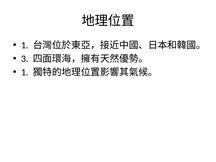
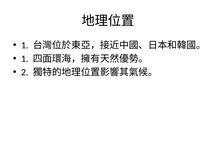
3: 3 -> 1 (25, 59)
1: 1 -> 2 (25, 72)
